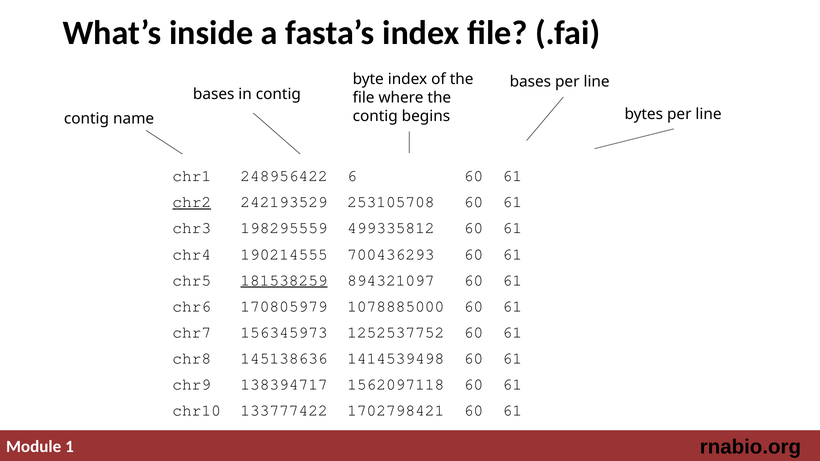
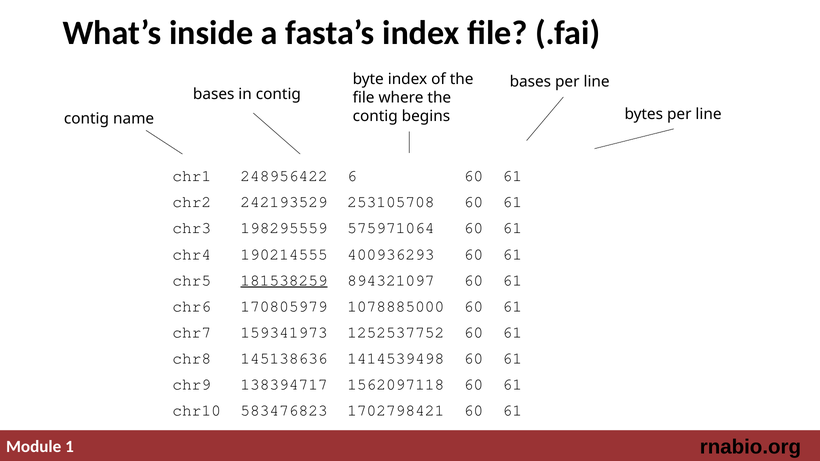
chr2 underline: present -> none (192, 202)
499335812: 499335812 -> 575971064 (391, 228)
700436293: 700436293 -> 400936293 (391, 254)
156345973: 156345973 -> 159341973 (284, 333)
133777422: 133777422 -> 583476823 (284, 411)
